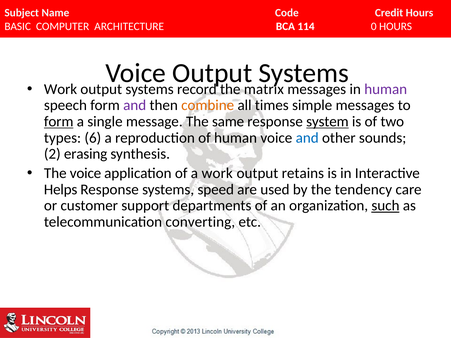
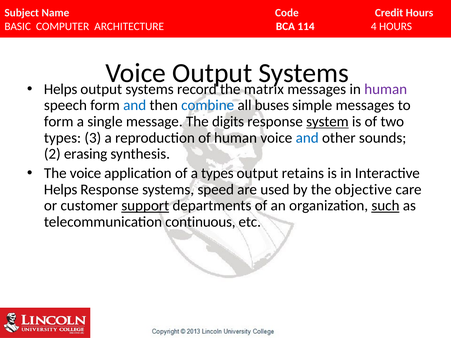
0: 0 -> 4 (374, 26)
Work: Work -> Helps (61, 89)
and colour: purple -> blue (135, 105)
combine colour: orange -> blue (208, 105)
times: times -> buses (272, 105)
form underline: present -> none (59, 122)
same: same -> digits (228, 122)
6: 6 -> 3 (93, 138)
a work: work -> types (217, 173)
tendency: tendency -> objective (363, 190)
support underline: none -> present (145, 206)
converting: converting -> continuous (200, 222)
